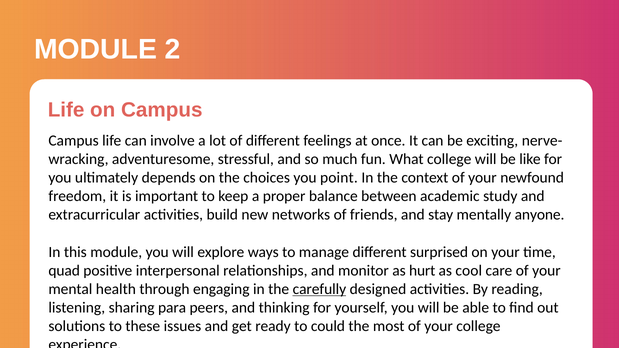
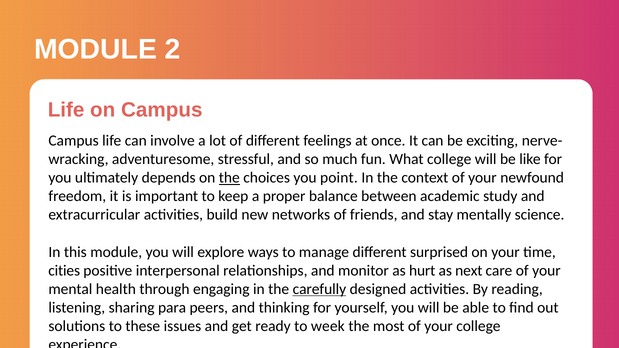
the underline: none -> present (229, 178)
anyone: anyone -> science (540, 215)
quad: quad -> cities (64, 271)
cool: cool -> next (469, 271)
could: could -> week (328, 326)
